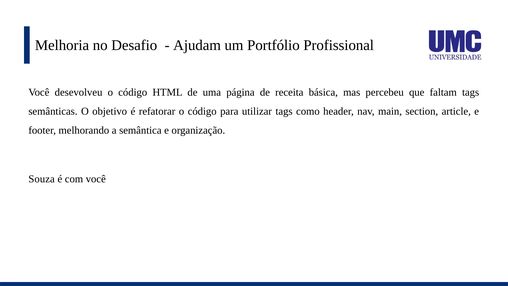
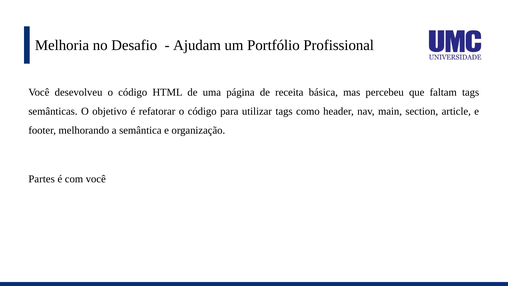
Souza: Souza -> Partes (42, 179)
